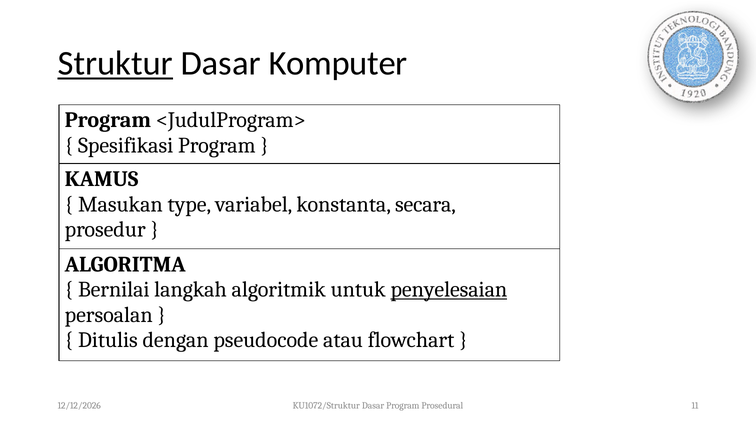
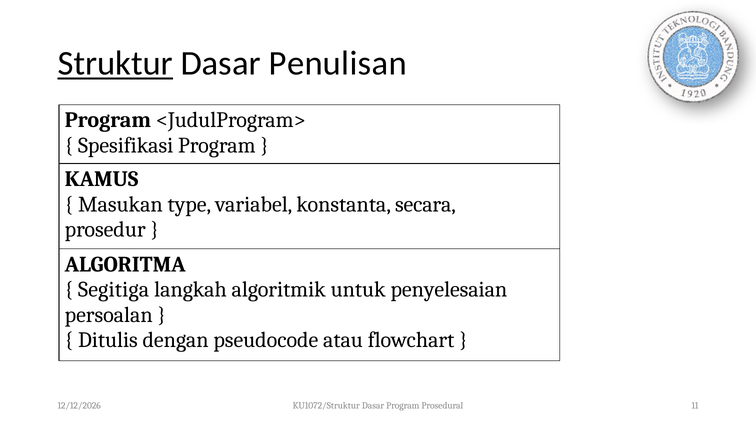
Komputer: Komputer -> Penulisan (338, 64)
Bernilai: Bernilai -> Segitiga (114, 290)
penyelesaian underline: present -> none (449, 290)
